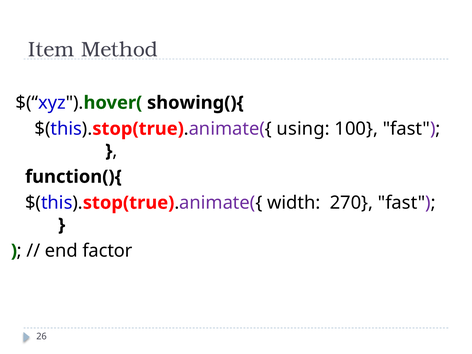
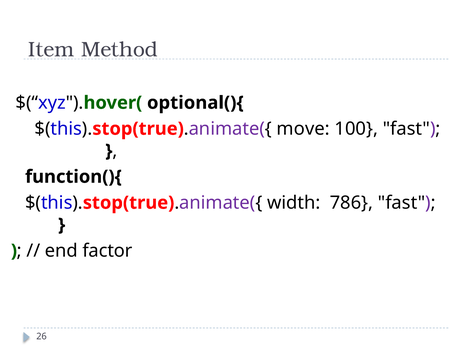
showing(){: showing(){ -> optional(){ (195, 103)
using: using -> move (303, 129)
270: 270 -> 786 (352, 203)
